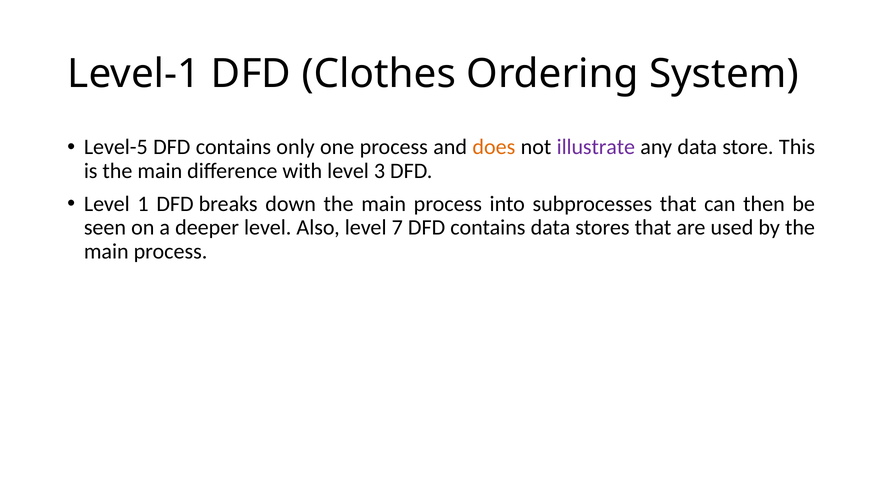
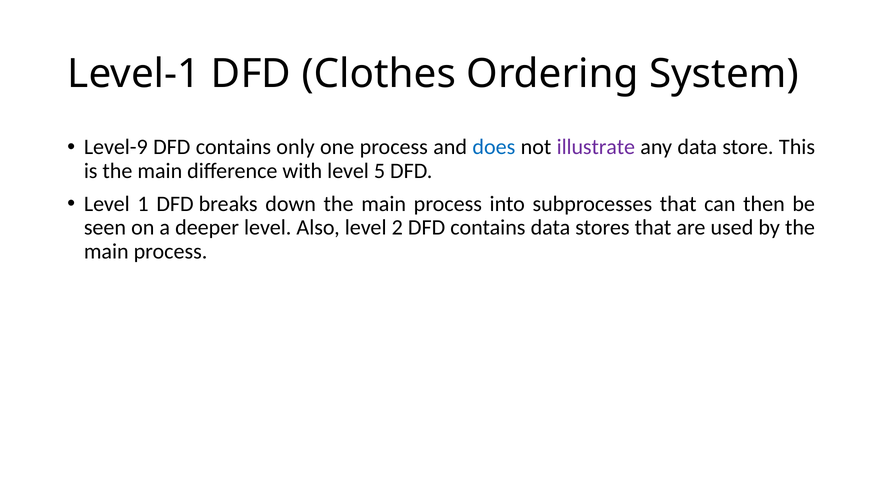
Level-5: Level-5 -> Level-9 (116, 147)
does colour: orange -> blue (494, 147)
3: 3 -> 5 (379, 171)
7: 7 -> 2 (397, 228)
